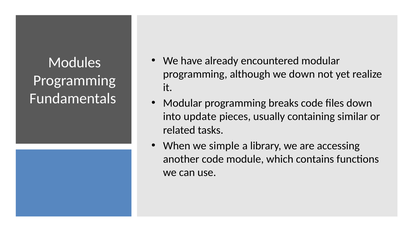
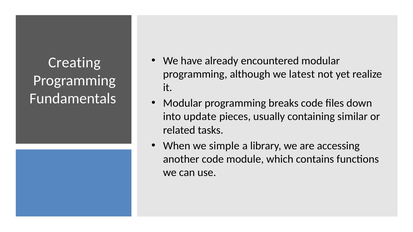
Modules: Modules -> Creating (74, 63)
we down: down -> latest (302, 74)
